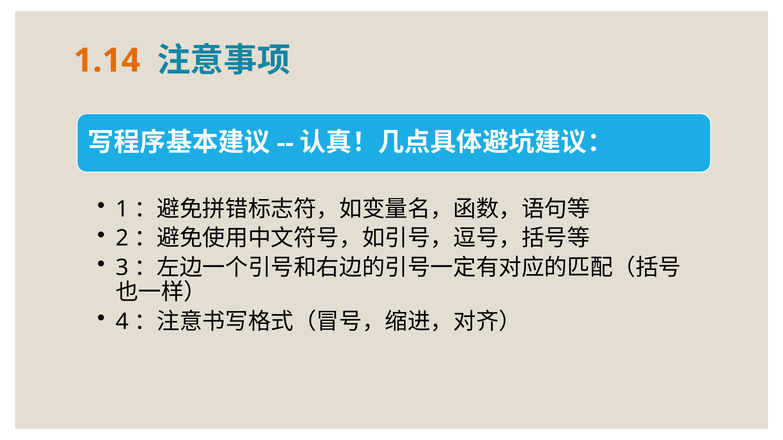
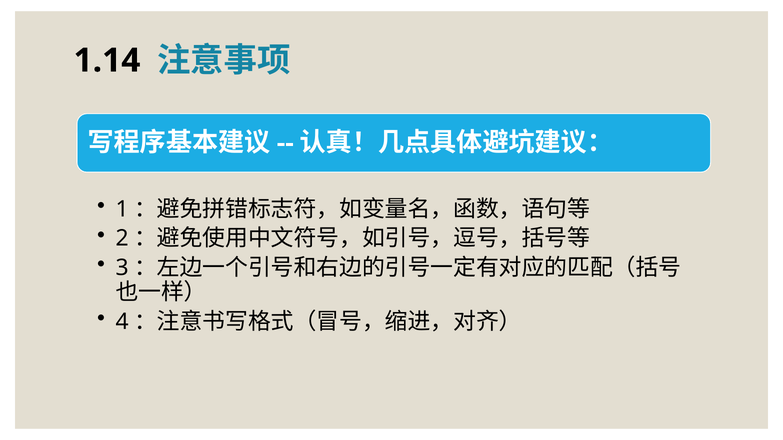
1.14 colour: orange -> black (107, 61)
